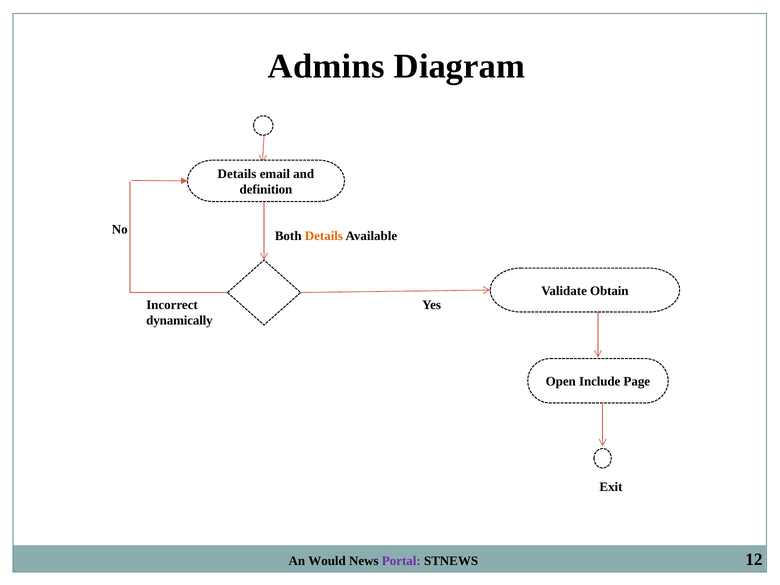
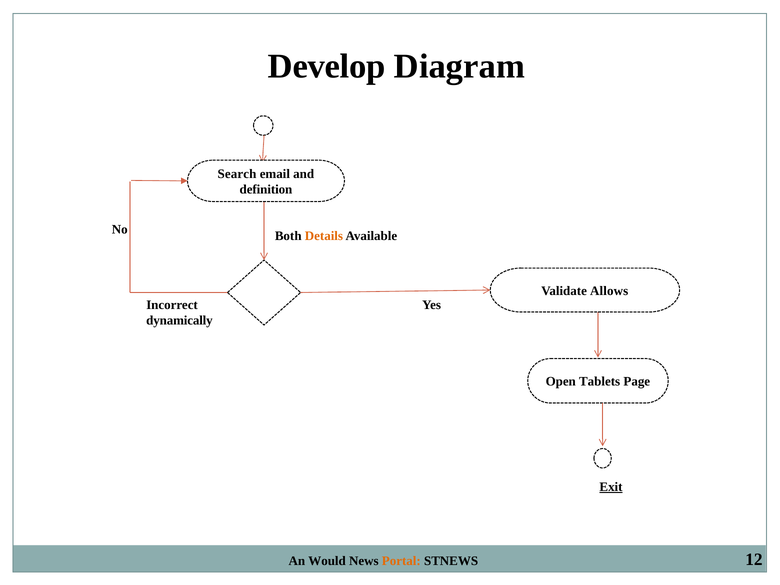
Admins: Admins -> Develop (327, 66)
Details: Details -> Search (237, 174)
Obtain: Obtain -> Allows (609, 291)
Include: Include -> Tablets (600, 382)
Exit underline: none -> present (611, 487)
Portal colour: purple -> orange (401, 561)
